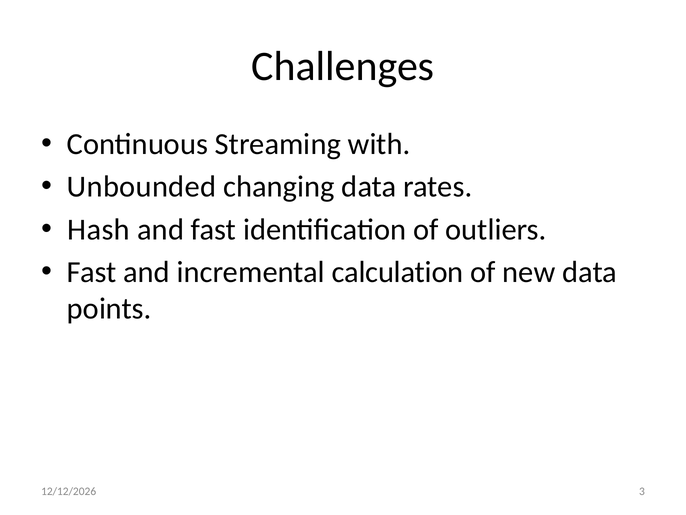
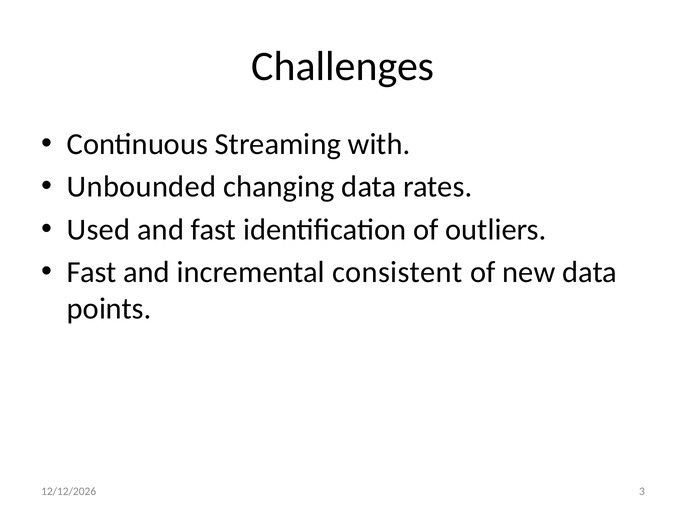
Hash: Hash -> Used (99, 229)
calculation: calculation -> consistent (397, 272)
